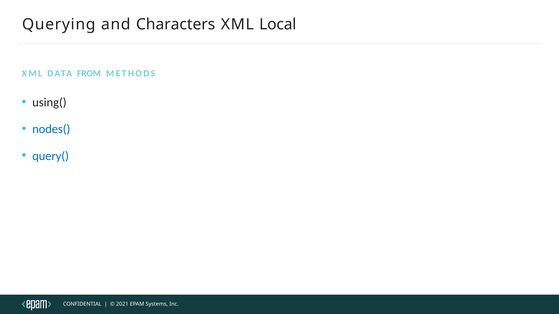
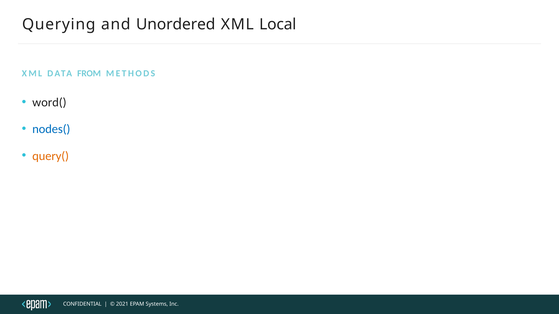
Characters: Characters -> Unordered (176, 24)
using(: using( -> word( (49, 103)
query( colour: blue -> orange (51, 156)
